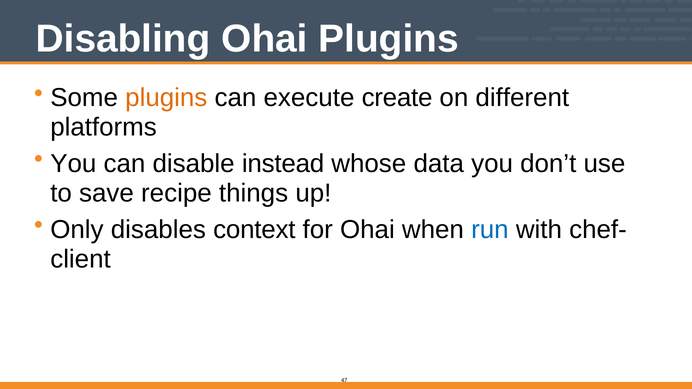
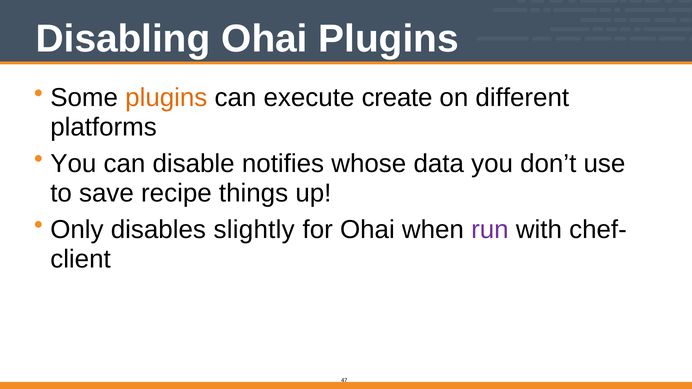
instead: instead -> notifies (283, 164)
context: context -> slightly (254, 230)
run colour: blue -> purple (490, 230)
